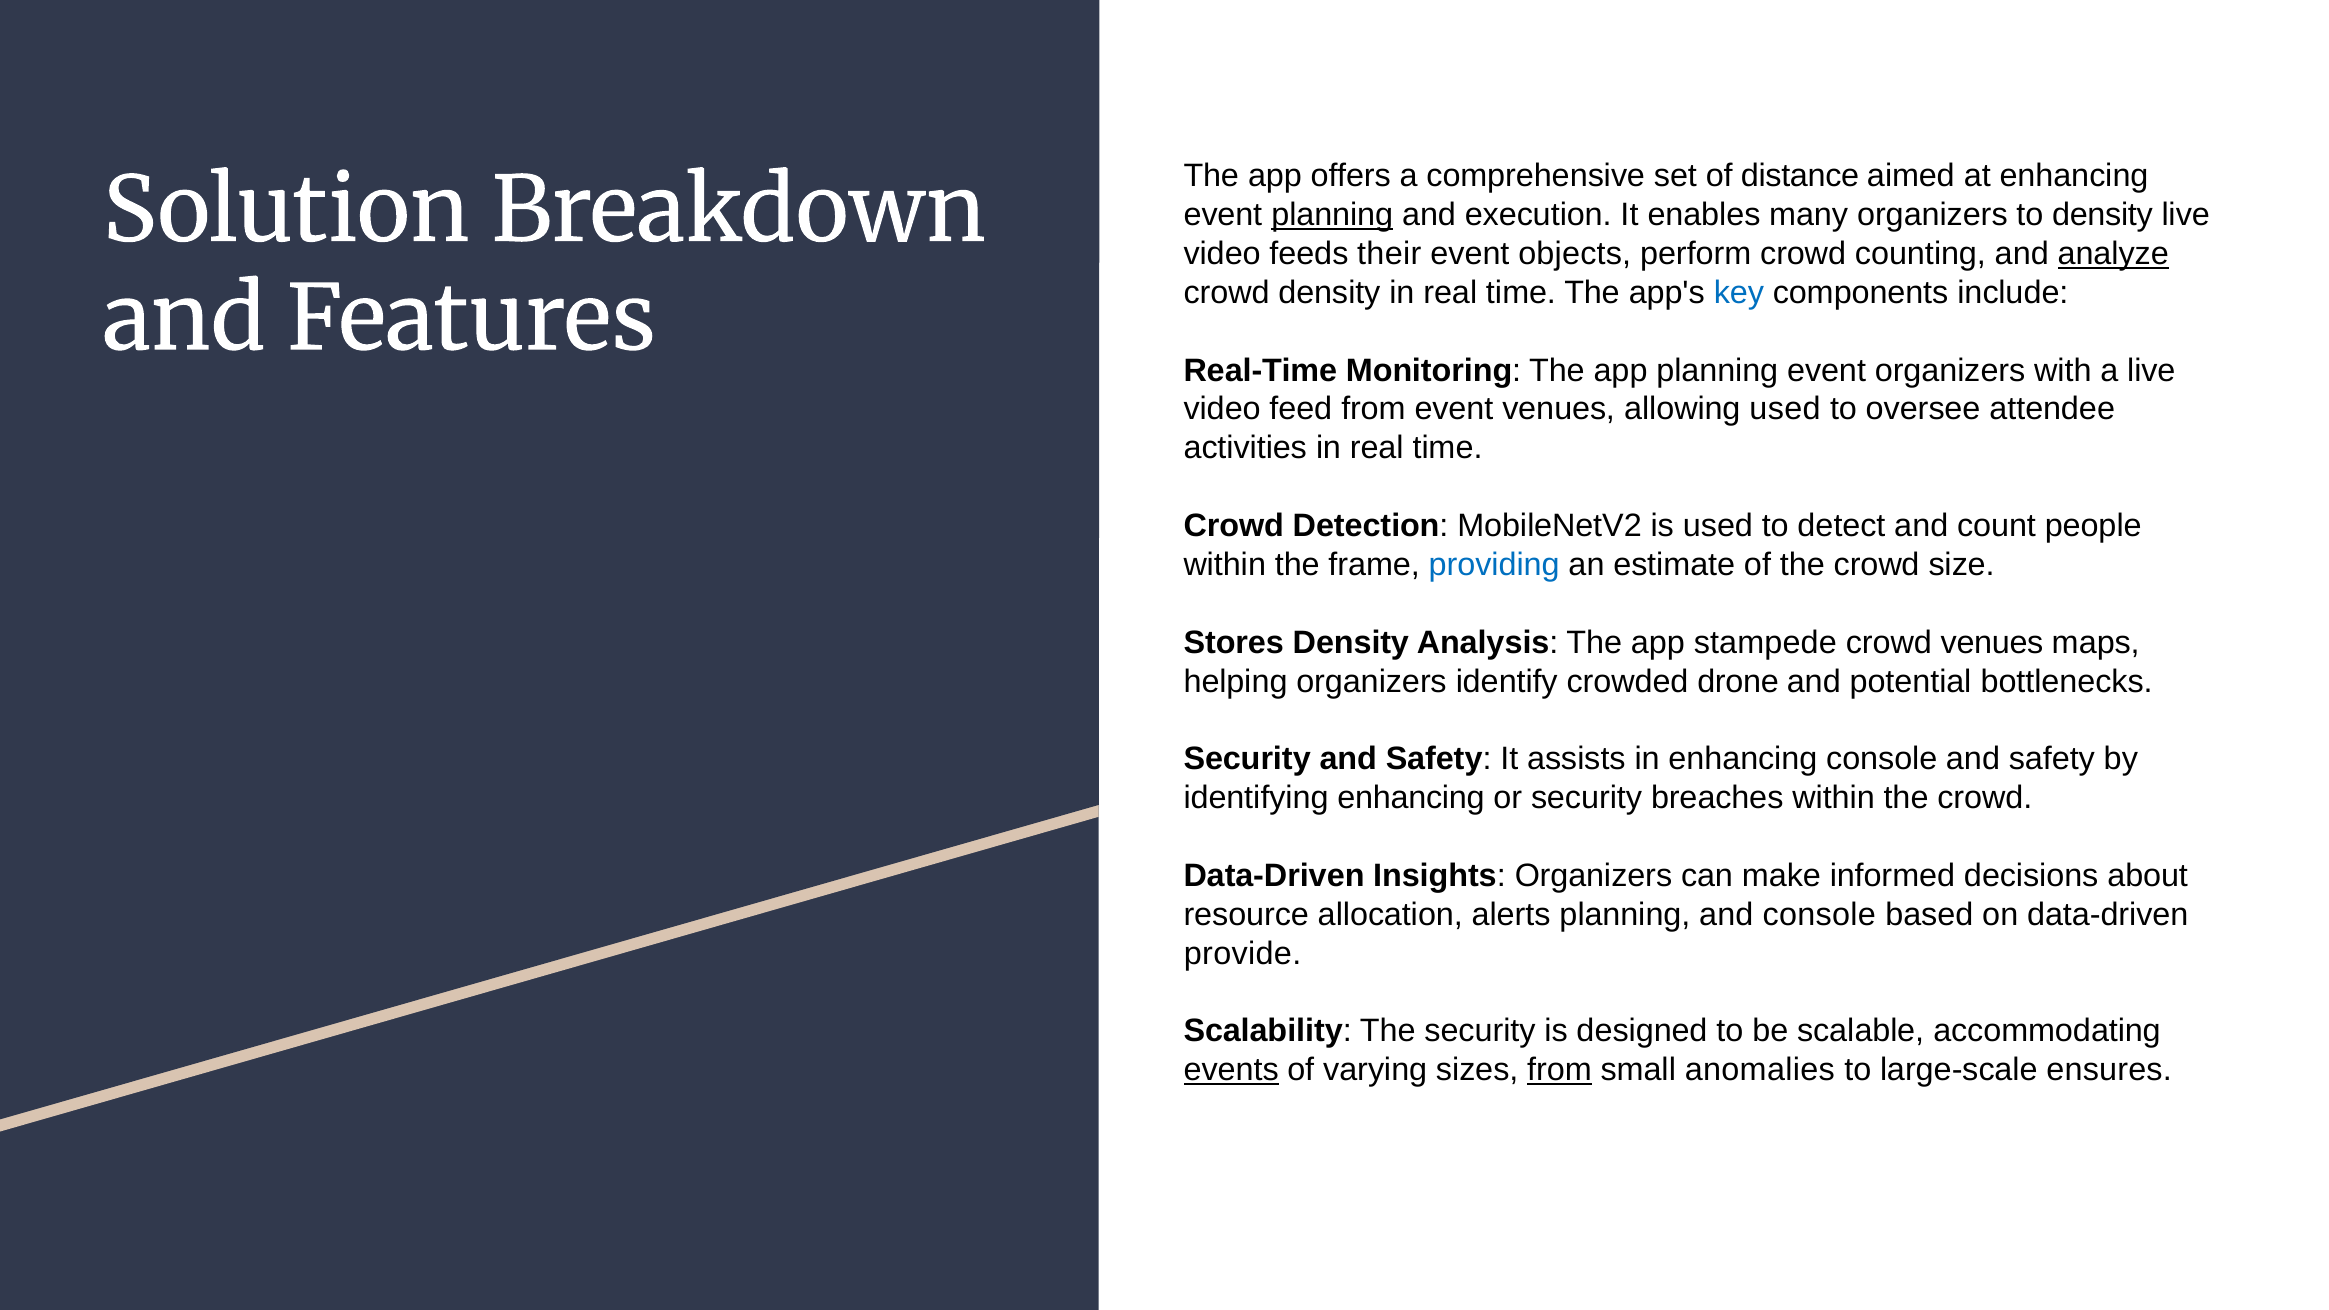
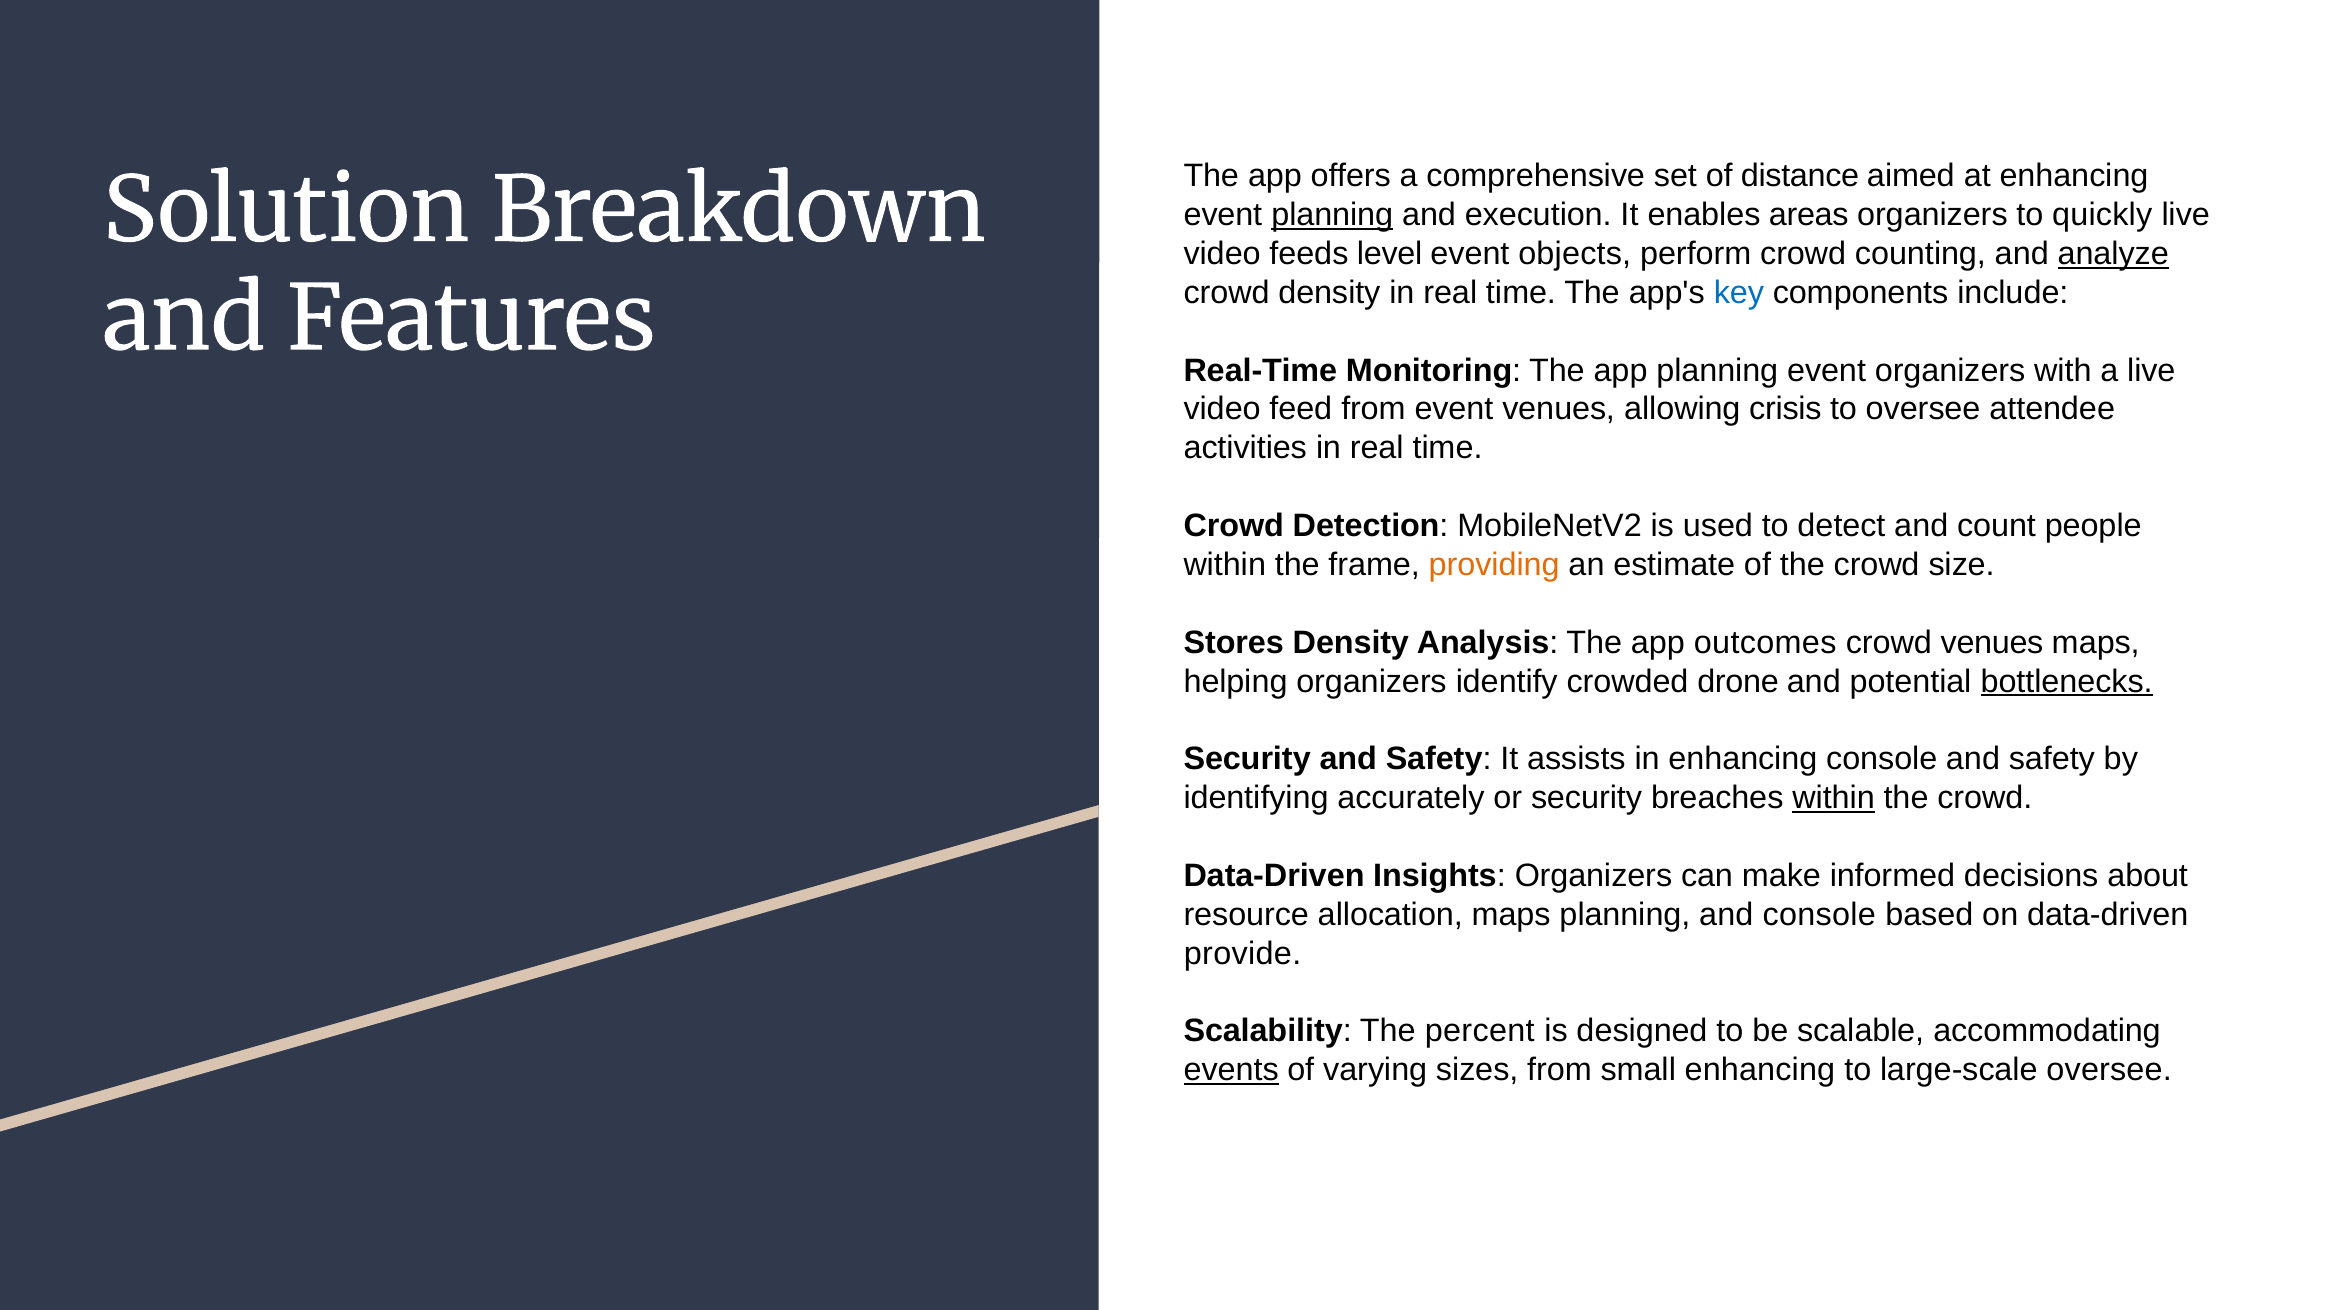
many: many -> areas (1809, 215)
to density: density -> quickly (2102, 215)
their: their -> level (1390, 254)
allowing used: used -> crisis (1785, 409)
providing colour: blue -> orange (1494, 565)
stampede: stampede -> outcomes (1765, 643)
bottlenecks underline: none -> present (2067, 681)
identifying enhancing: enhancing -> accurately (1411, 798)
within underline: none -> present (1834, 798)
allocation alerts: alerts -> maps (1511, 915)
The security: security -> percent (1480, 1031)
from underline: present -> none (1559, 1070)
small anomalies: anomalies -> enhancing (1760, 1070)
large-scale ensures: ensures -> oversee (2109, 1070)
